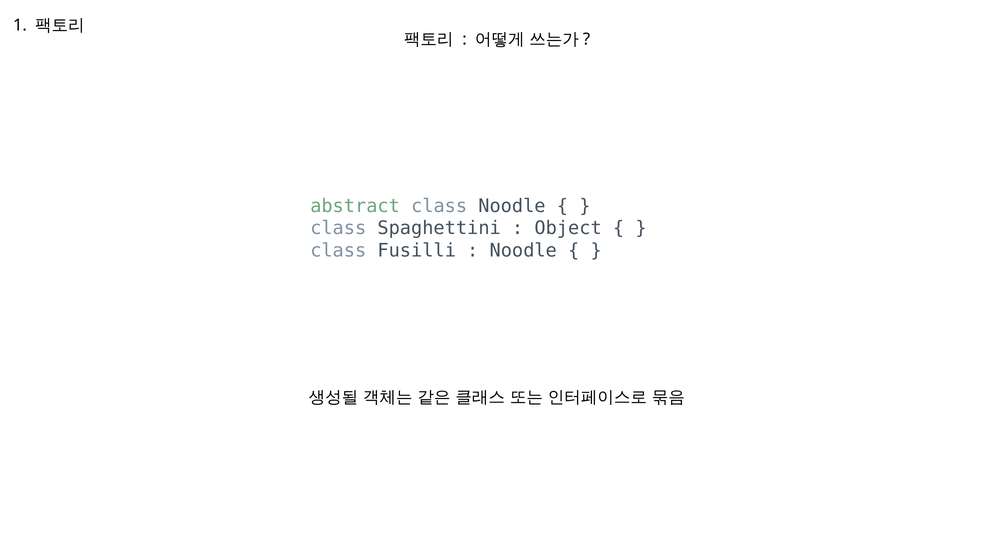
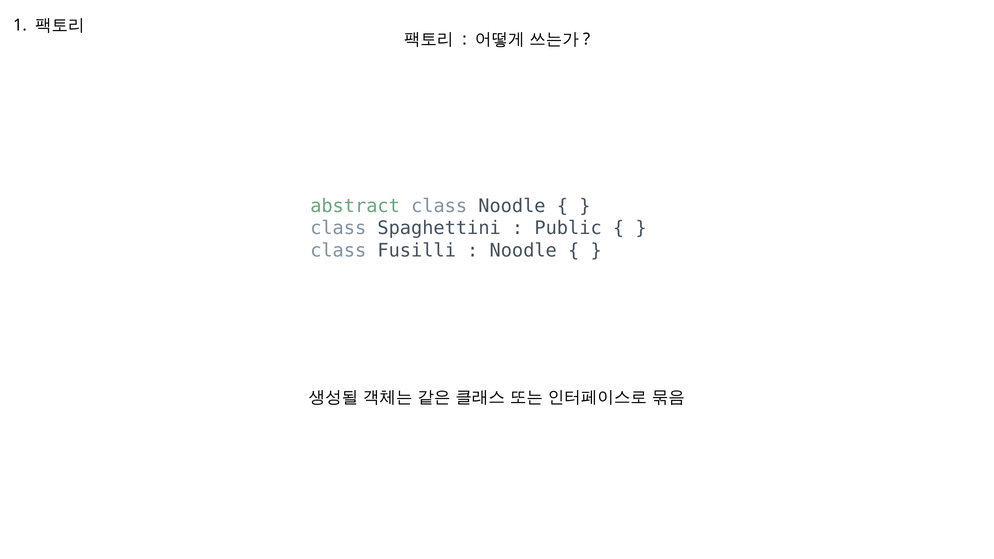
Object: Object -> Public (568, 228)
